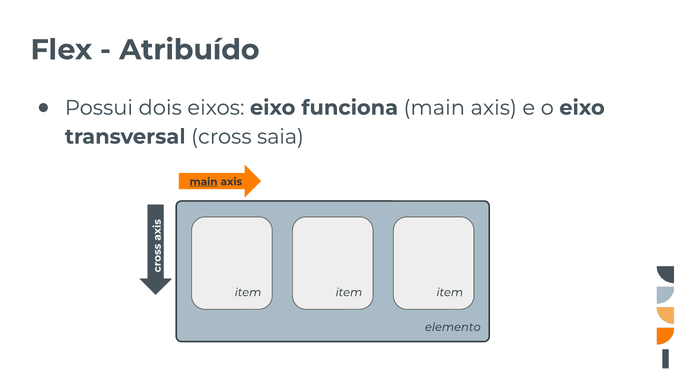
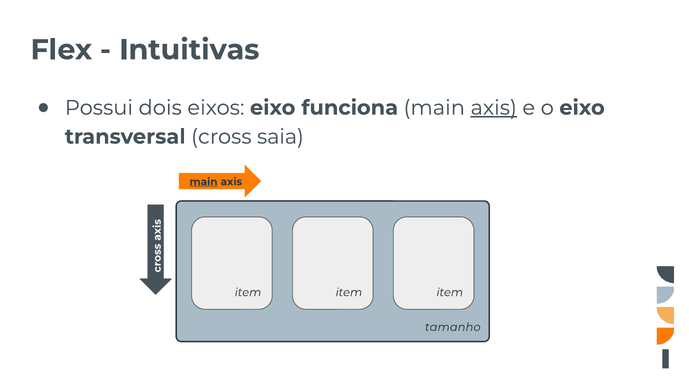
Atribuído: Atribuído -> Intuitivas (189, 50)
axis underline: none -> present (494, 108)
elemento: elemento -> tamanho (453, 328)
